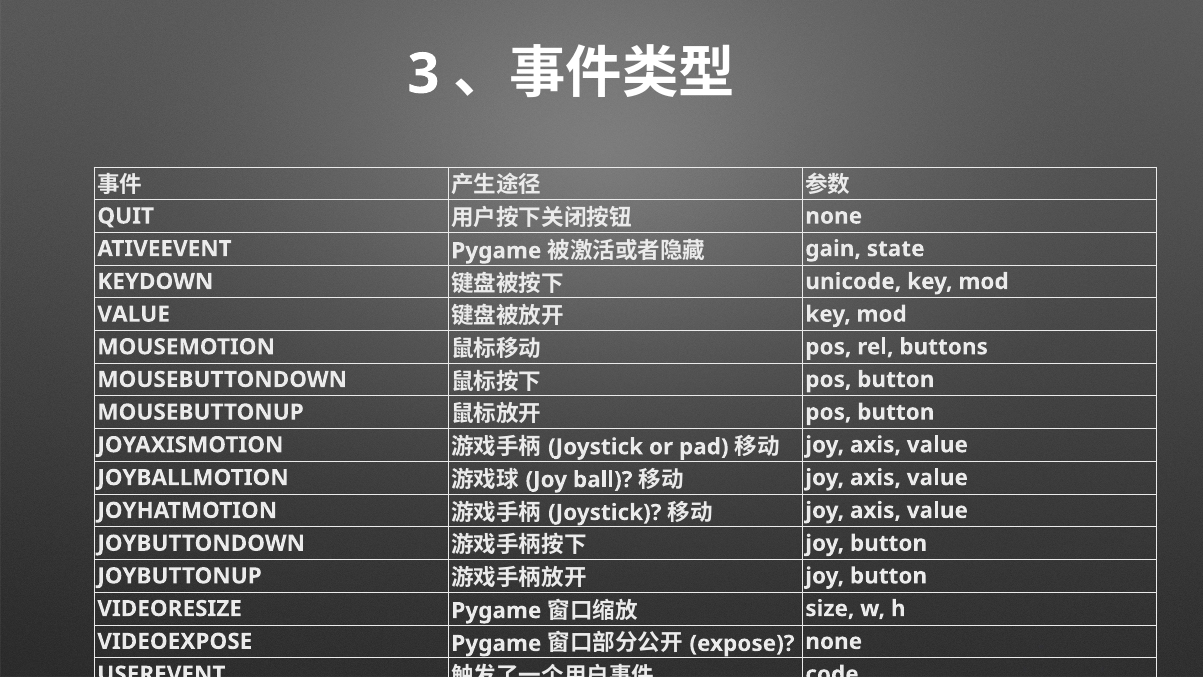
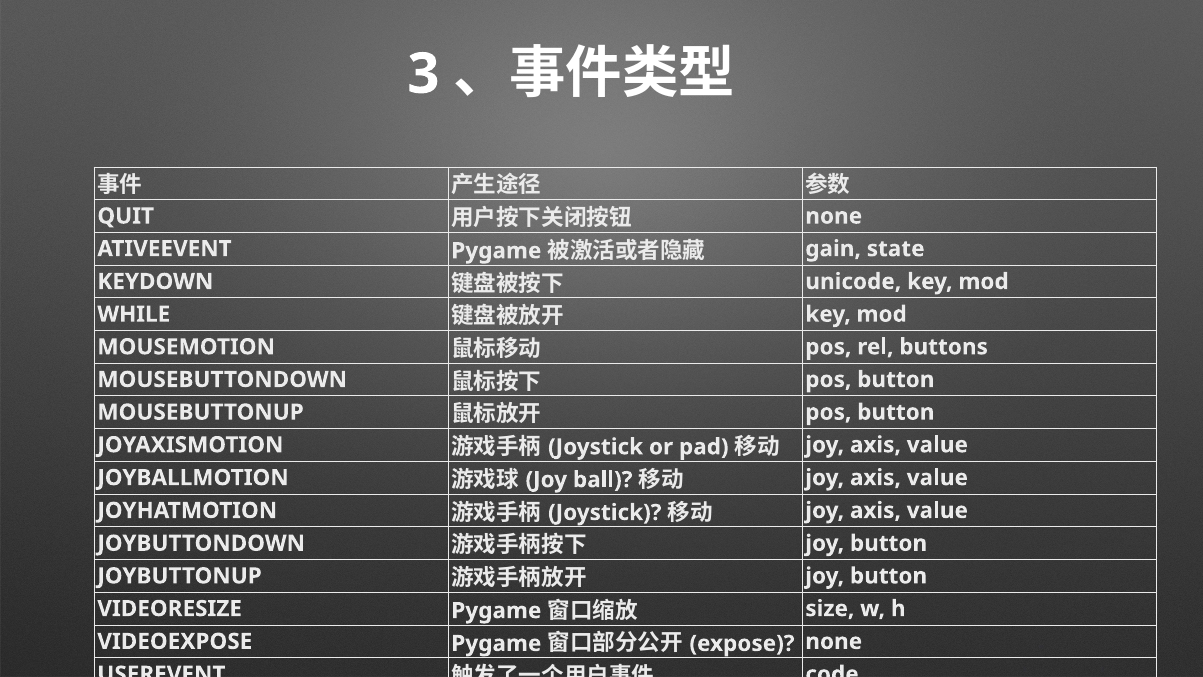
VALUE: VALUE -> WHILE (134, 314)
